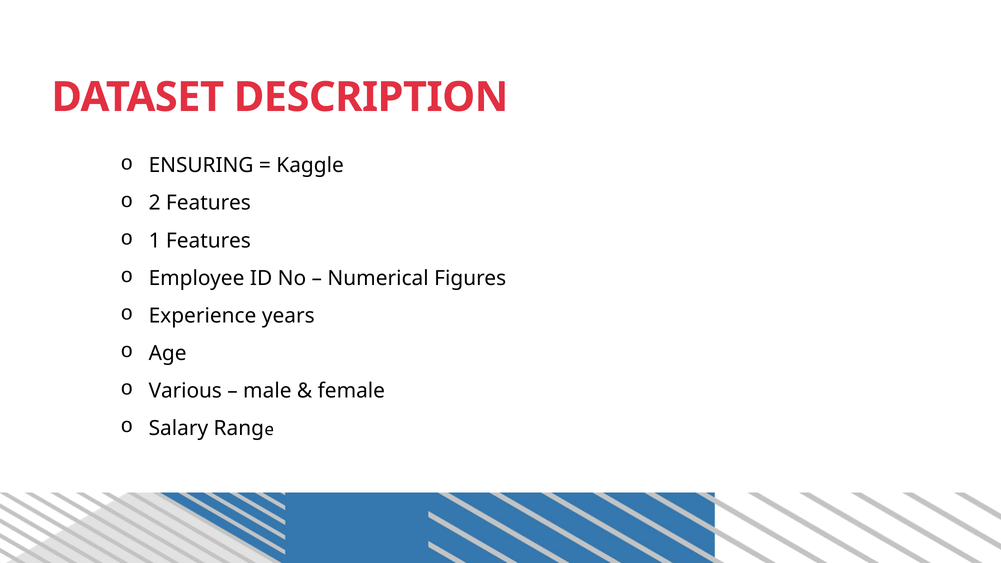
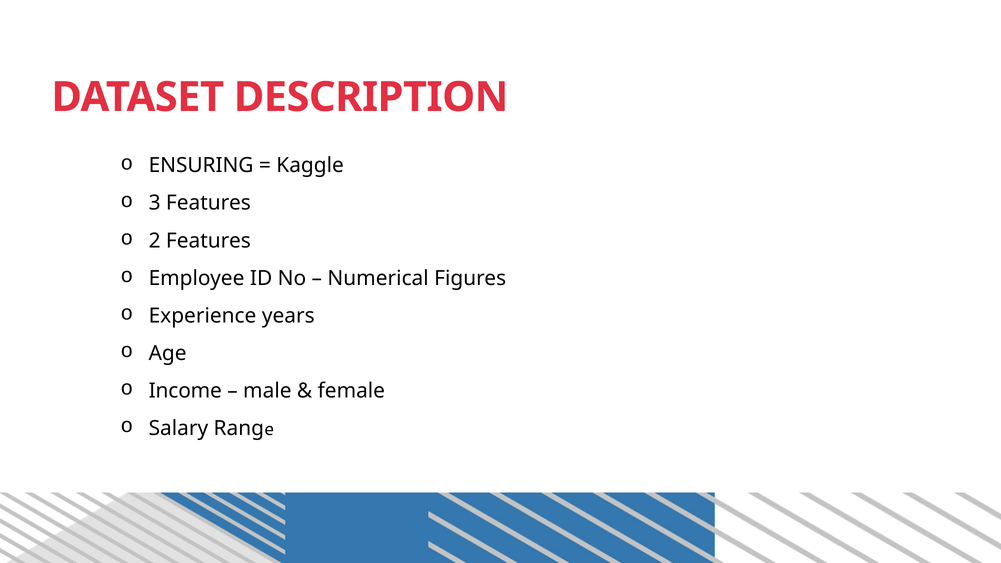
2: 2 -> 3 (155, 203)
1: 1 -> 2 (155, 241)
Various: Various -> Income (185, 391)
